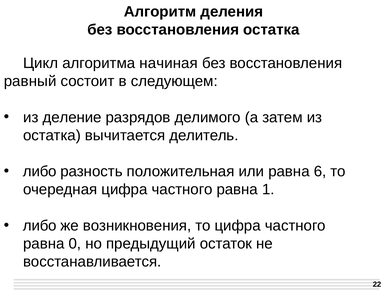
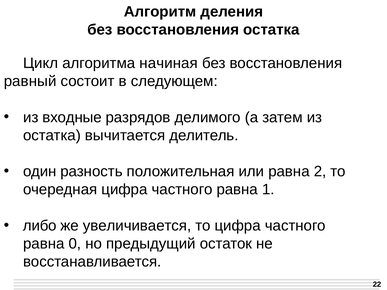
деление: деление -> входные (72, 117)
либо: либо -> один (40, 172)
6: 6 -> 2 (320, 172)
возникновения: возникновения -> увеличивается (137, 226)
